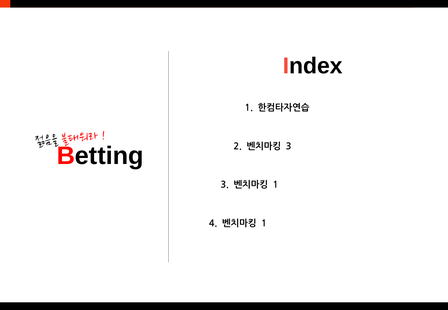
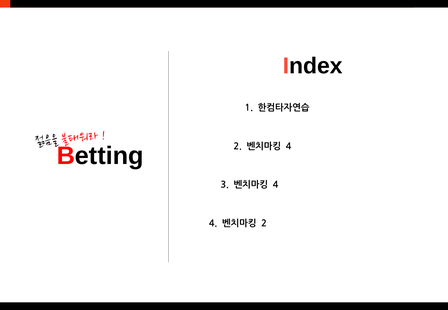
3: 3 -> 4 (289, 146)
1: 1 -> 4 (276, 185)
1: 1 -> 2 (264, 224)
